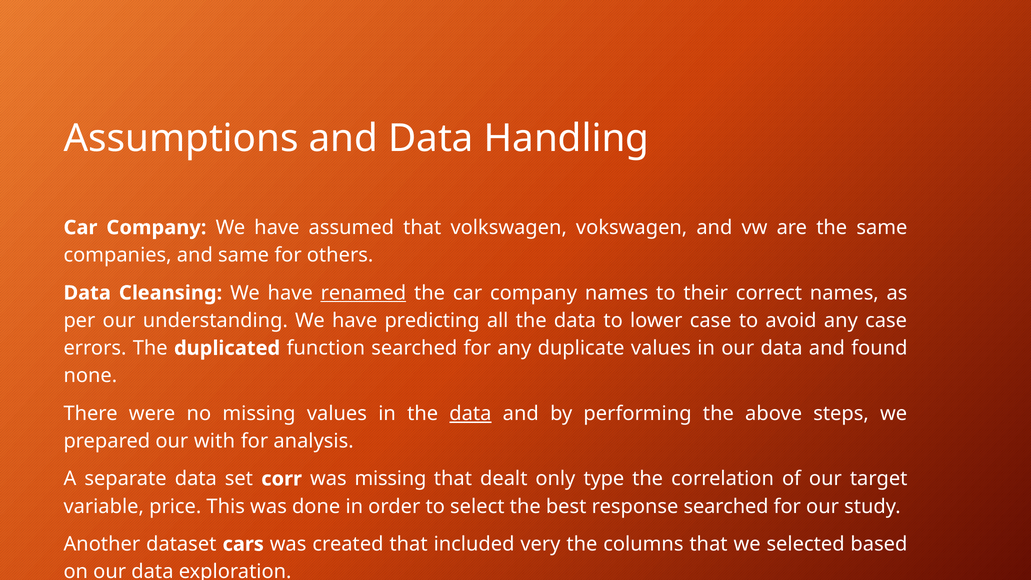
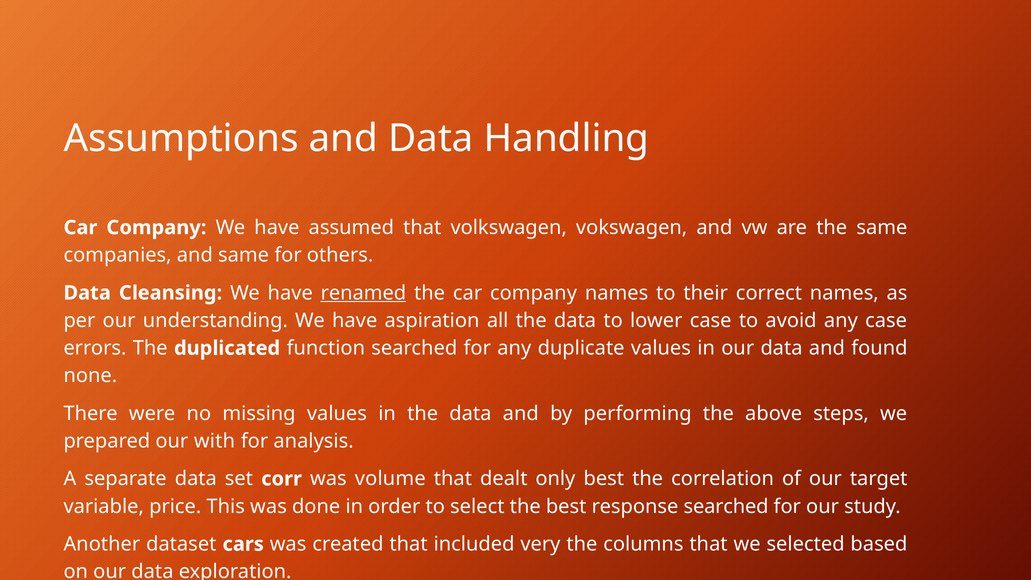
predicting: predicting -> aspiration (432, 321)
data underline: present -> none (470, 413)
was missing: missing -> volume (390, 479)
only type: type -> best (604, 479)
